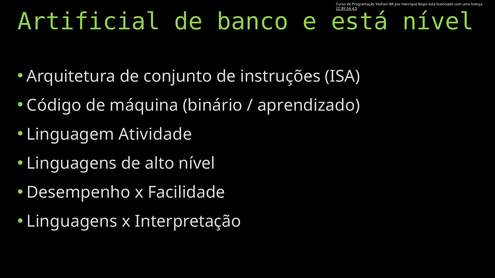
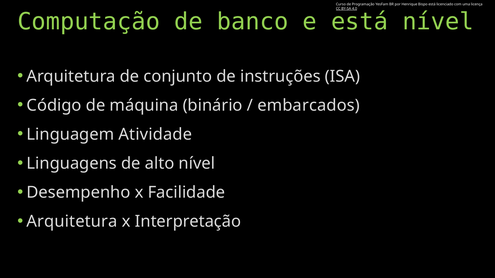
Artificial: Artificial -> Computação (89, 22)
aprendizado: aprendizado -> embarcados (309, 105)
Linguagens: Linguagens -> Arquitetura (72, 222)
